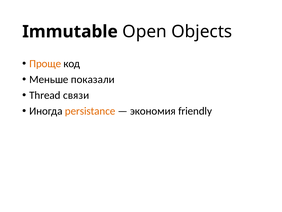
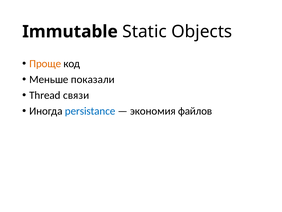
Open: Open -> Static (145, 32)
persistance colour: orange -> blue (90, 111)
friendly: friendly -> файлов (195, 111)
